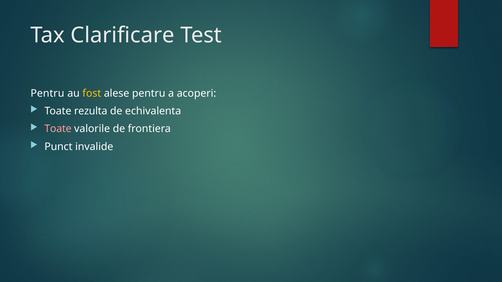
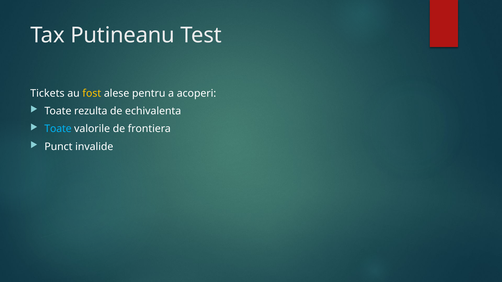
Clarificare: Clarificare -> Putineanu (123, 35)
Pentru: Pentru -> Tickets (47, 93)
Toate colour: pink -> light blue (58, 129)
